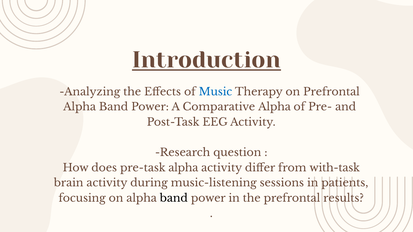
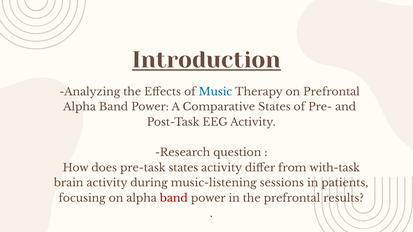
Comparative Alpha: Alpha -> States (274, 107)
pre-task alpha: alpha -> states (183, 168)
band colour: black -> red (174, 199)
